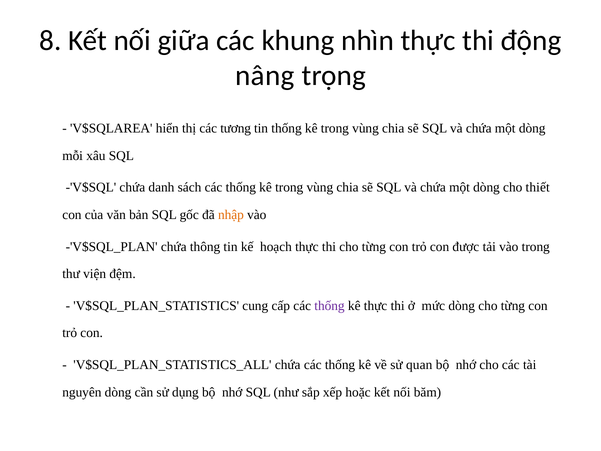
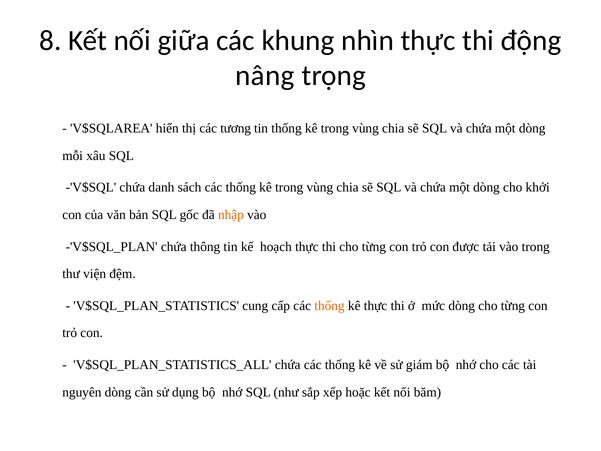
thiết: thiết -> khởi (538, 187)
thống colour: purple -> orange (330, 306)
quan: quan -> giám (419, 365)
